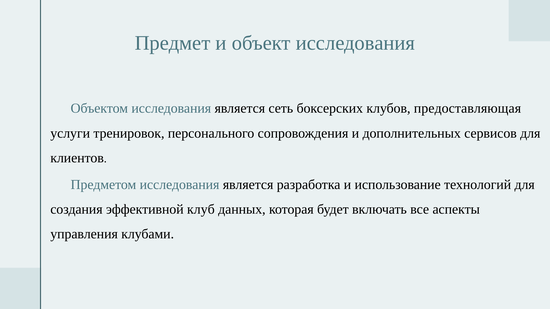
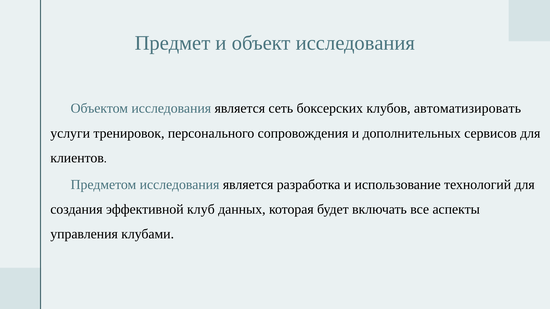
предоставляющая: предоставляющая -> автоматизировать (467, 109)
